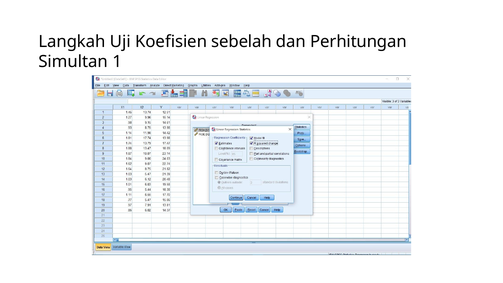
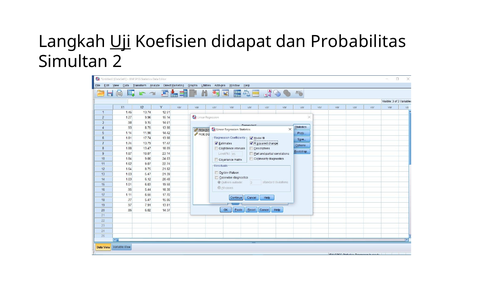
Uji underline: none -> present (120, 42)
sebelah: sebelah -> didapat (241, 42)
Perhitungan: Perhitungan -> Probabilitas (358, 42)
1: 1 -> 2 (117, 62)
